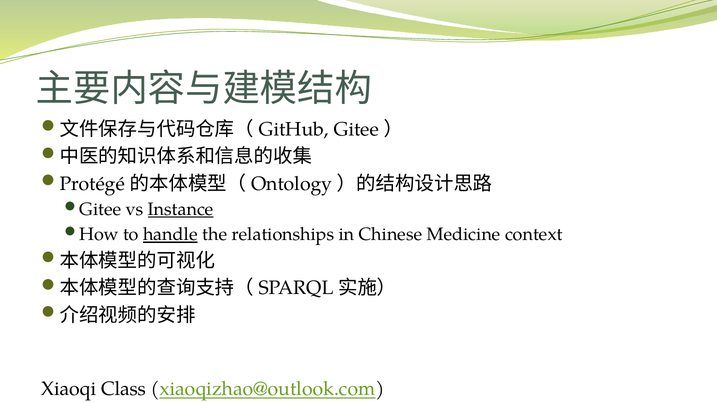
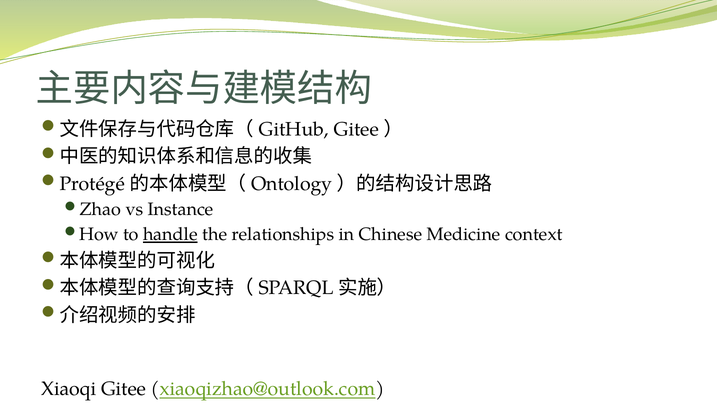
Gitee: Gitee -> Zhao (100, 210)
Instance underline: present -> none (181, 210)
Xiaoqi Class: Class -> Gitee (124, 389)
